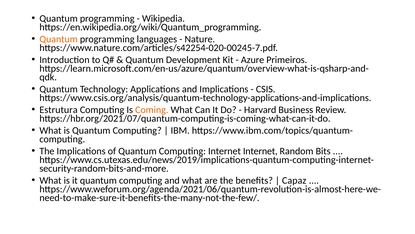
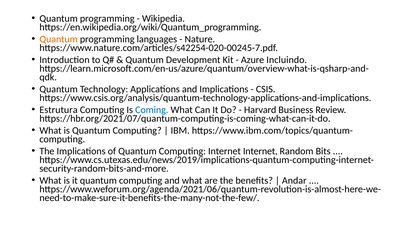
Primeiros: Primeiros -> Incluindo (287, 60)
Coming colour: orange -> blue (152, 110)
Capaz: Capaz -> Andar (294, 180)
